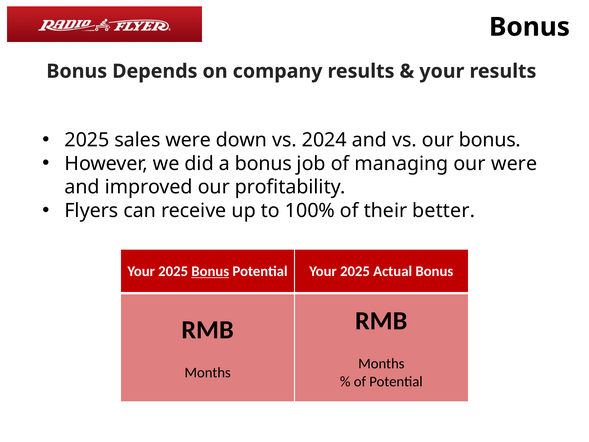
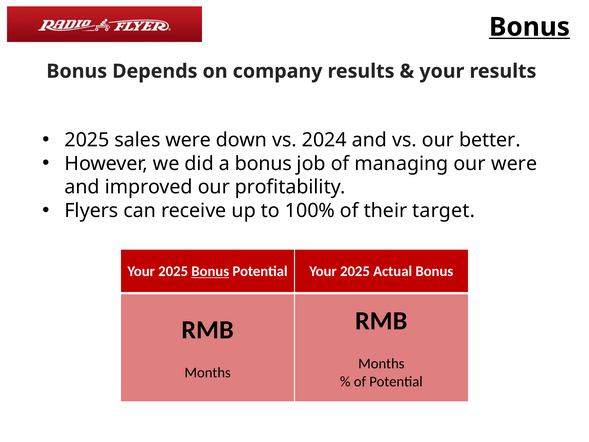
Bonus underline: none -> present (529, 27)
our bonus: bonus -> better (490, 140)
better: better -> target (444, 211)
